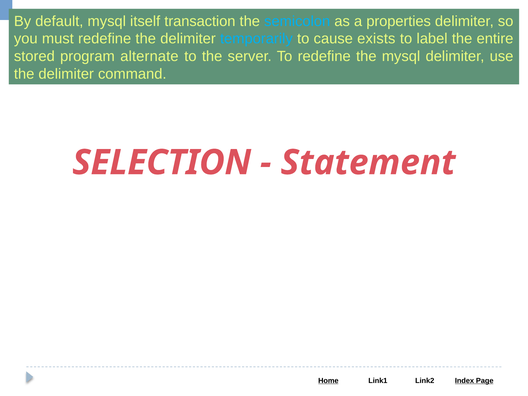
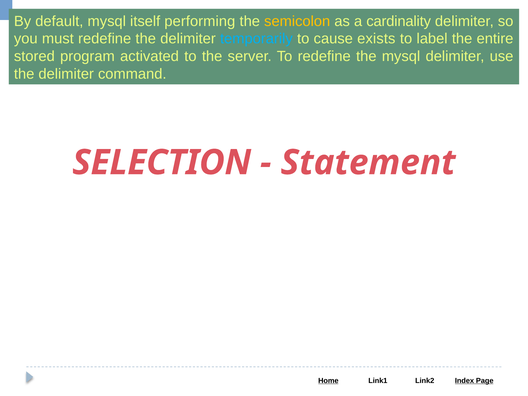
transaction: transaction -> performing (200, 21)
semicolon colour: light blue -> yellow (297, 21)
properties: properties -> cardinality (399, 21)
alternate: alternate -> activated (150, 56)
